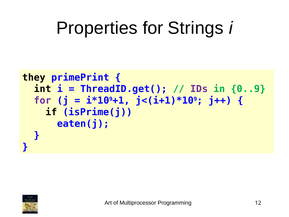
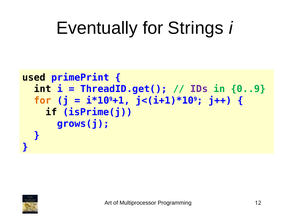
Properties: Properties -> Eventually (97, 28)
they: they -> used (34, 77)
for colour: purple -> orange (43, 100)
eaten(j: eaten(j -> grows(j (83, 124)
